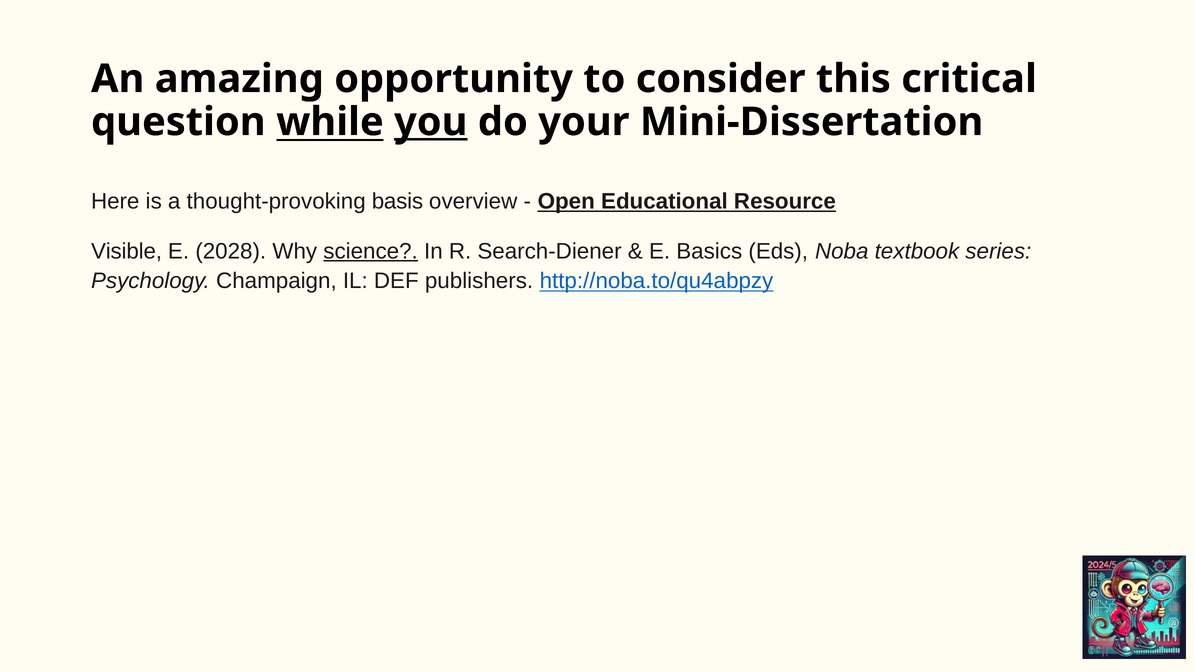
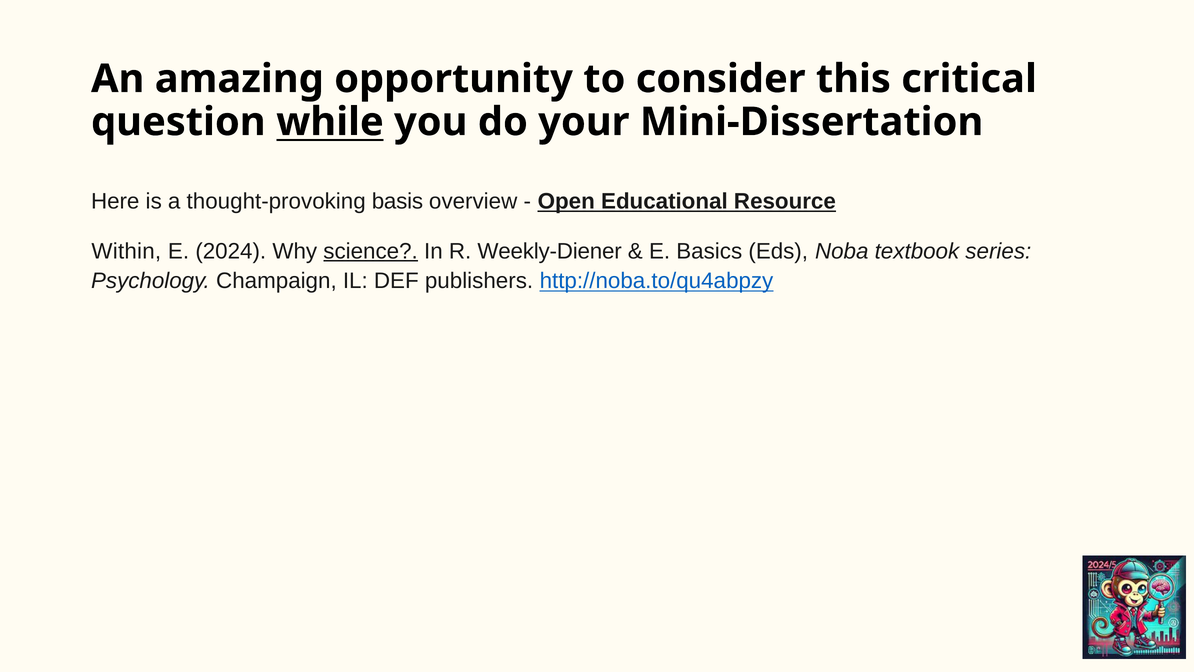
you underline: present -> none (431, 122)
Visible: Visible -> Within (126, 251)
2028: 2028 -> 2024 (231, 251)
Search-Diener: Search-Diener -> Weekly-Diener (550, 251)
